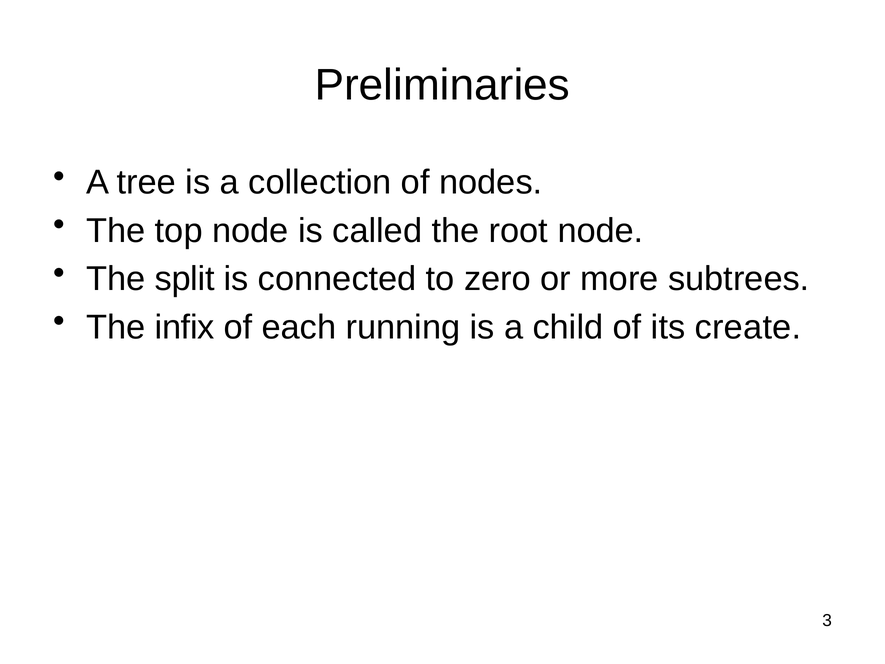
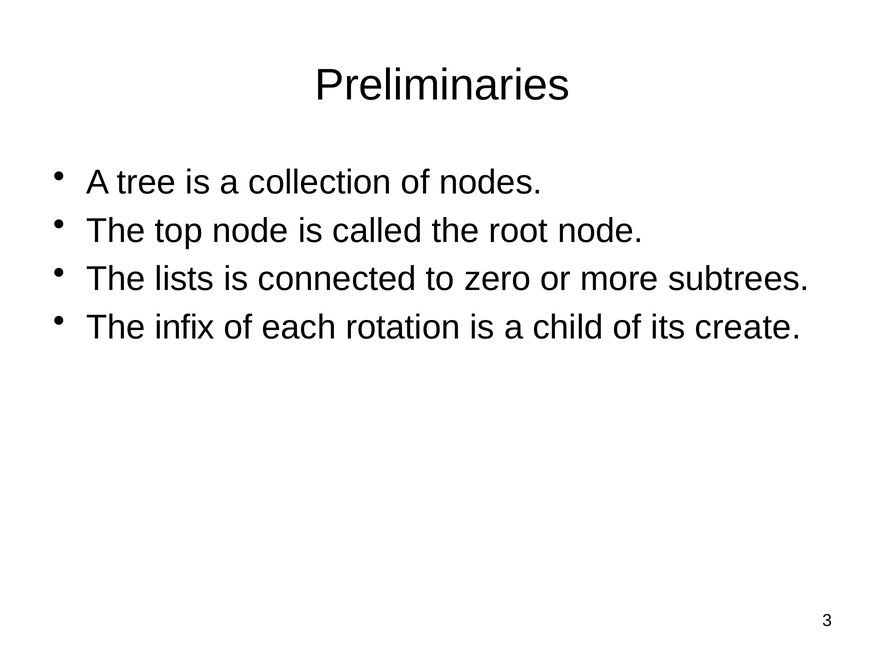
split: split -> lists (185, 279)
running: running -> rotation (403, 327)
